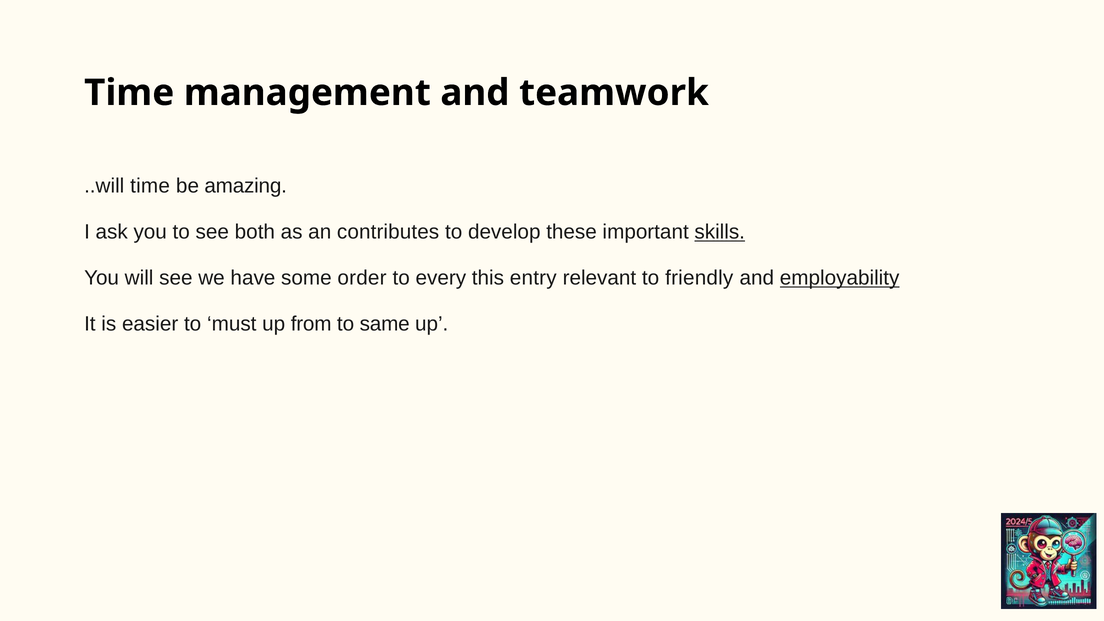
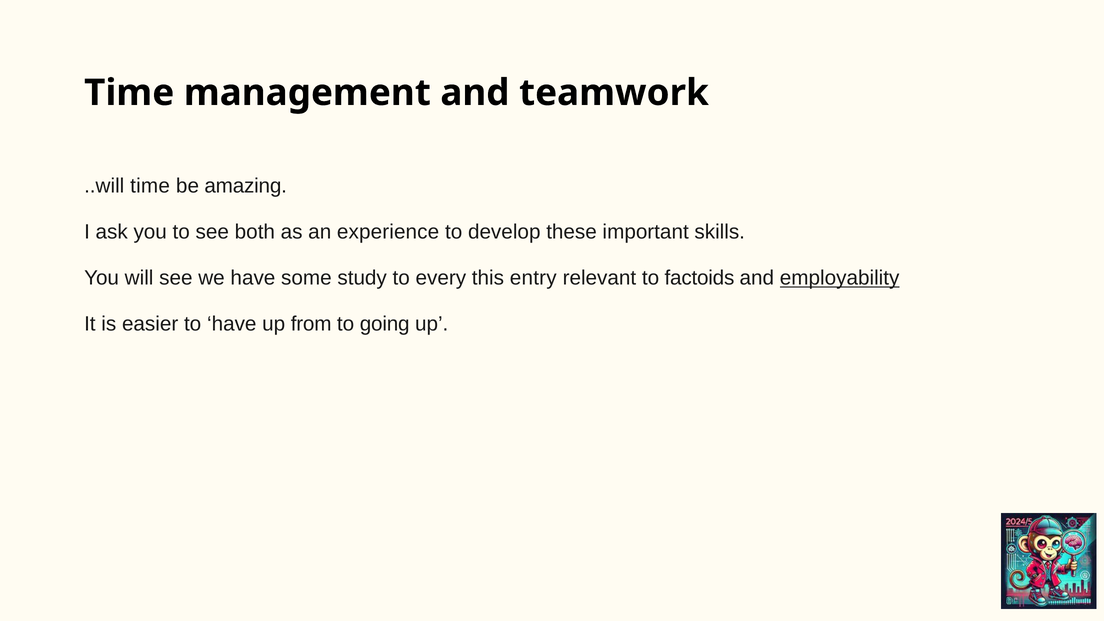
contributes: contributes -> experience (388, 232)
skills underline: present -> none (720, 232)
order: order -> study (362, 278)
friendly: friendly -> factoids (699, 278)
to must: must -> have (232, 324)
same: same -> going (385, 324)
